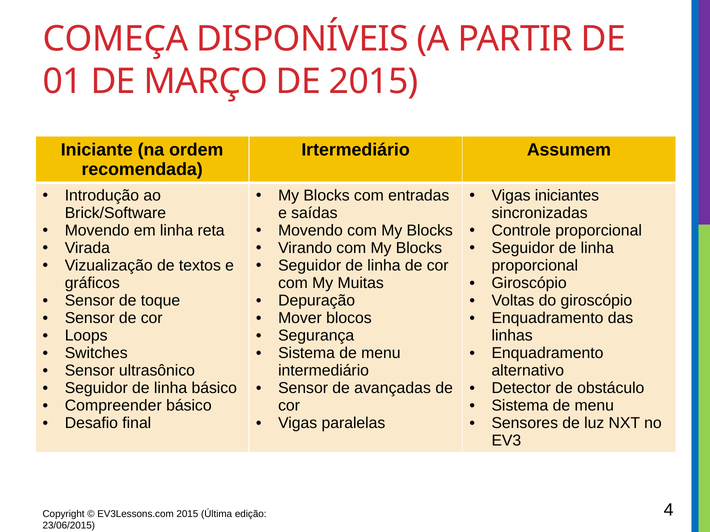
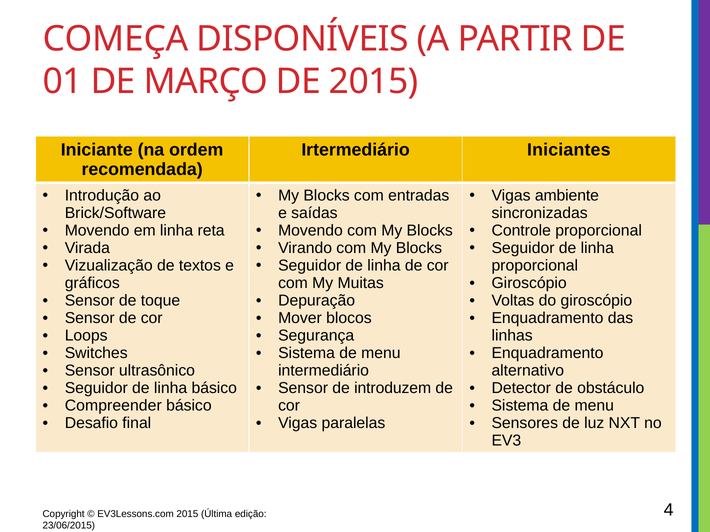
Assumem: Assumem -> Iniciantes (569, 150)
iniciantes: iniciantes -> ambiente (567, 195)
avançadas: avançadas -> introduzem (393, 388)
